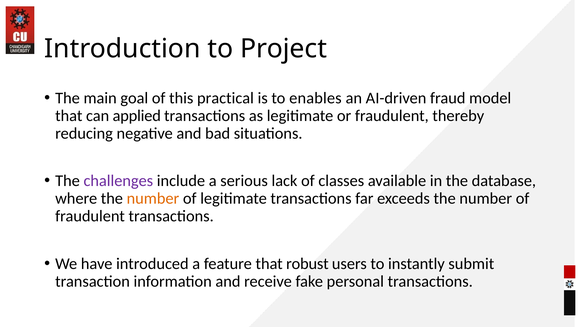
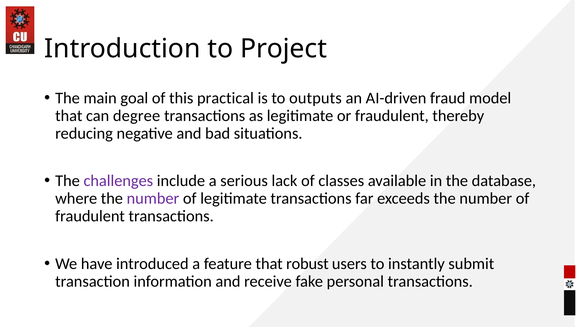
enables: enables -> outputs (315, 98)
applied: applied -> degree (137, 116)
number colour: orange -> purple (153, 198)
